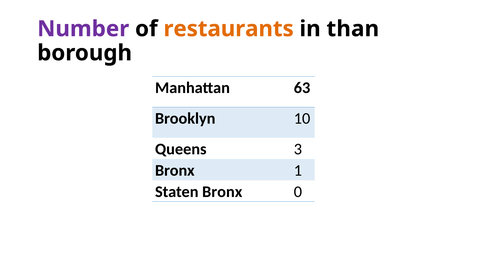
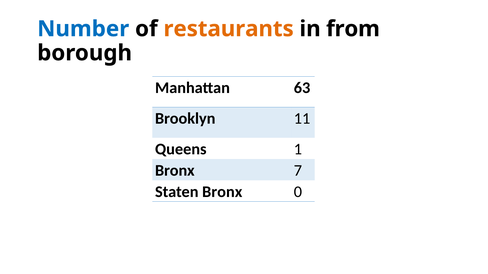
Number colour: purple -> blue (83, 29)
than: than -> from (353, 29)
10: 10 -> 11 (302, 119)
3: 3 -> 1 (298, 150)
1: 1 -> 7 (298, 171)
